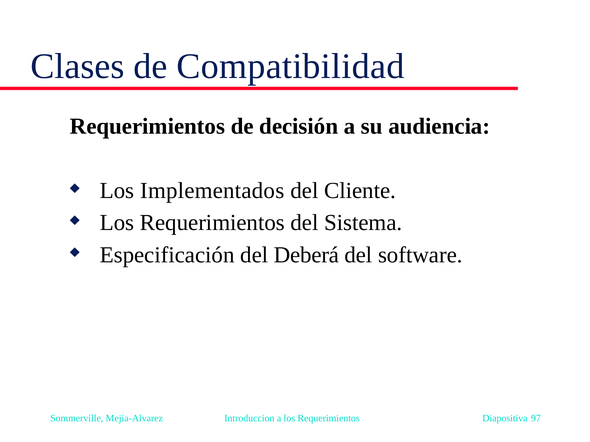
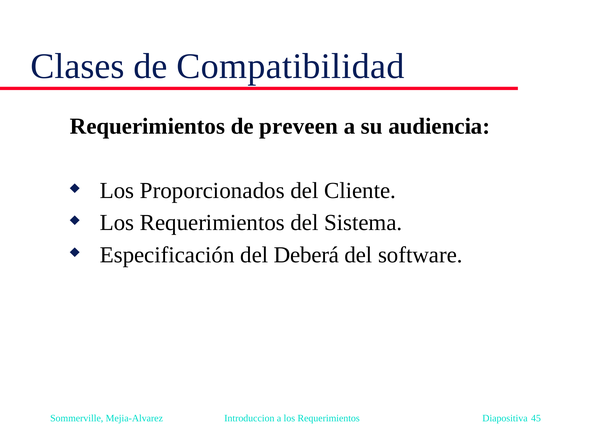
decisión: decisión -> preveen (299, 127)
Implementados: Implementados -> Proporcionados (212, 191)
97: 97 -> 45 (536, 419)
